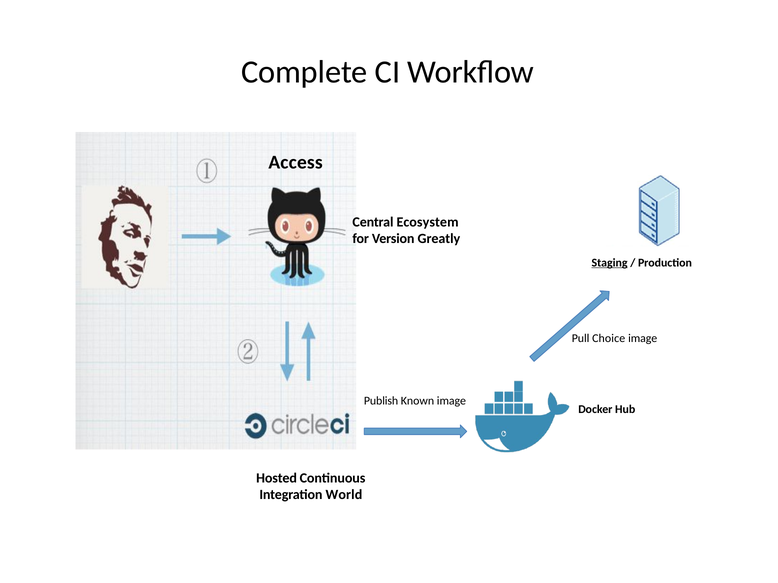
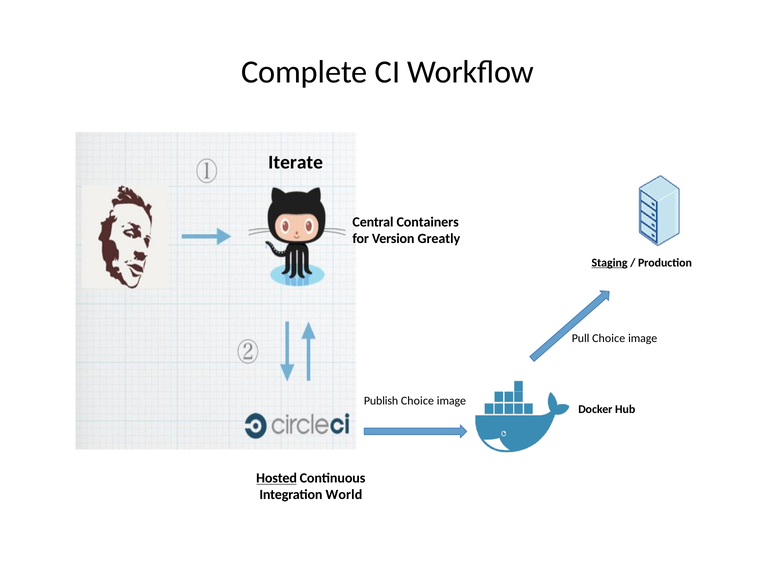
Access: Access -> Iterate (296, 162)
Ecosystem: Ecosystem -> Containers (428, 222)
Publish Known: Known -> Choice (417, 401)
Hosted underline: none -> present (277, 479)
